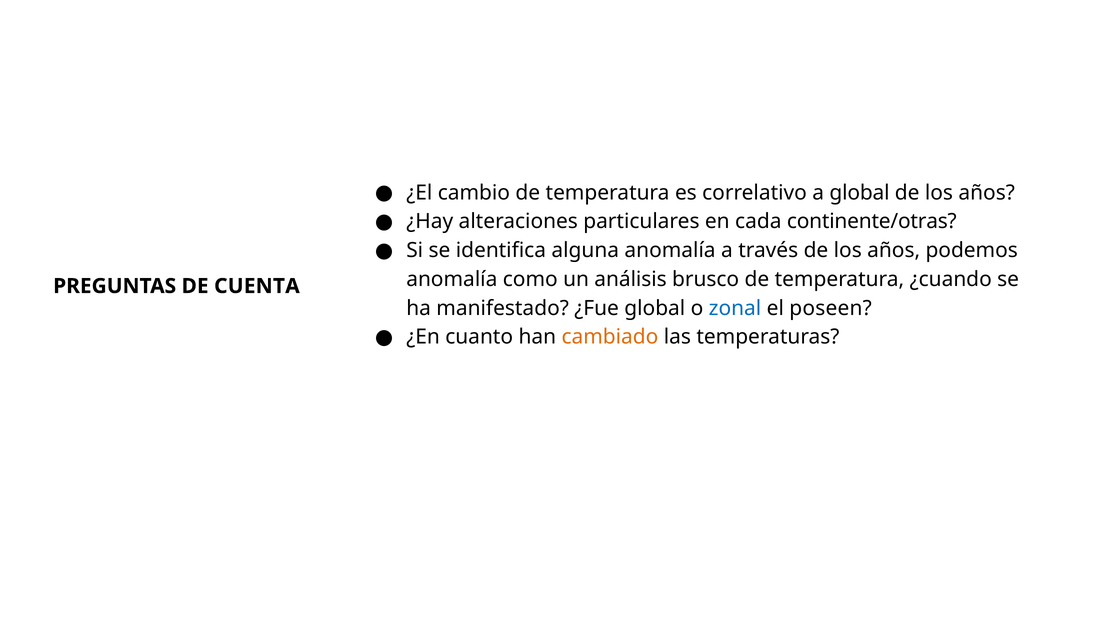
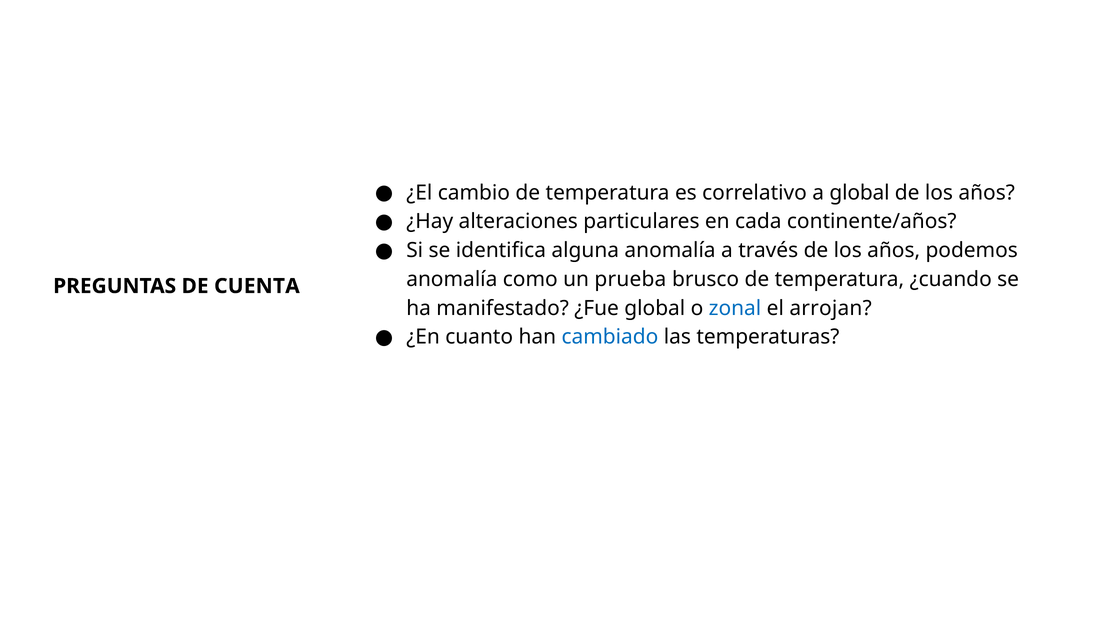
continente/otras: continente/otras -> continente/años (872, 221)
análisis: análisis -> prueba (630, 279)
poseen: poseen -> arrojan (831, 308)
cambiado colour: orange -> blue (610, 337)
